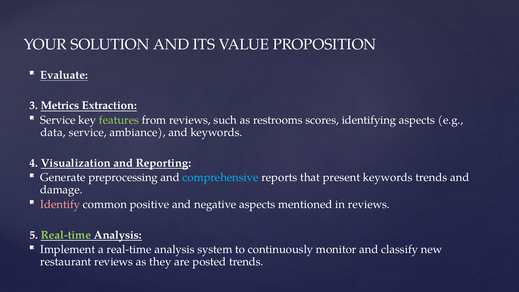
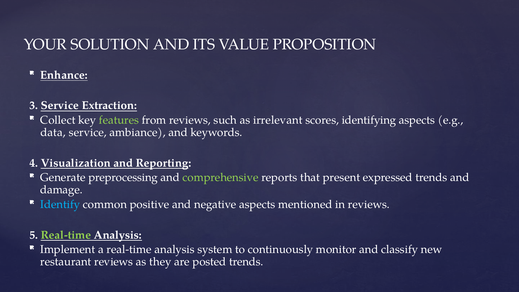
Evaluate: Evaluate -> Enhance (64, 75)
3 Metrics: Metrics -> Service (60, 106)
Service: Service -> Collect (58, 120)
restrooms: restrooms -> irrelevant (278, 120)
comprehensive colour: light blue -> light green (221, 178)
present keywords: keywords -> expressed (388, 178)
Identify colour: pink -> light blue (60, 204)
